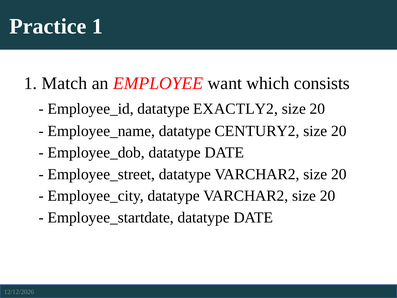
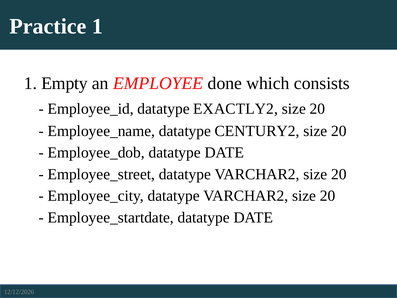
Match: Match -> Empty (65, 83)
want: want -> done (225, 83)
